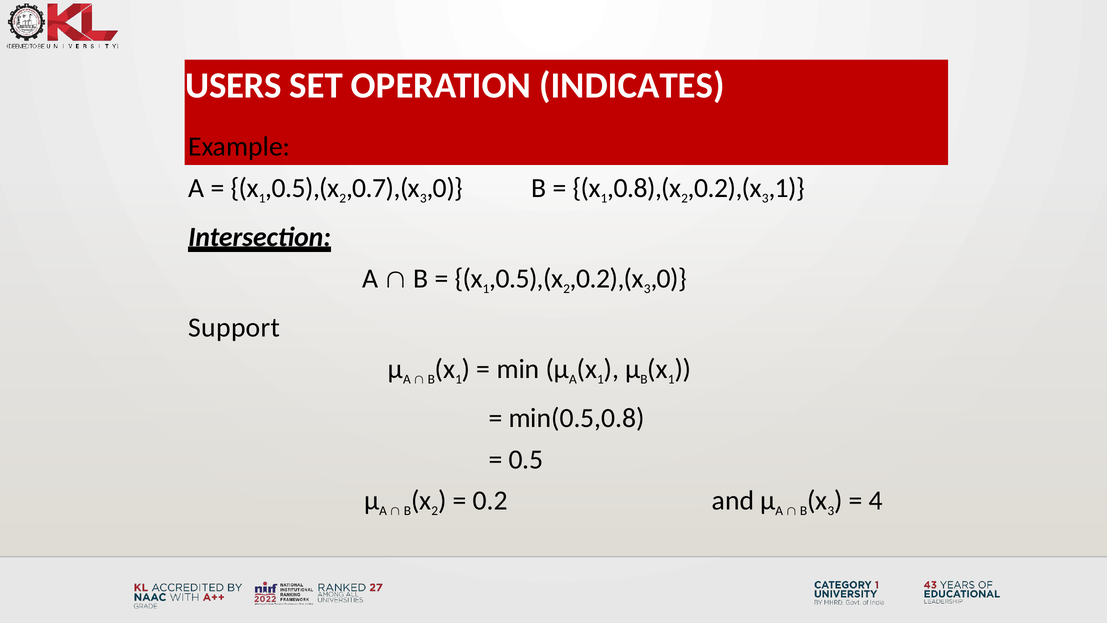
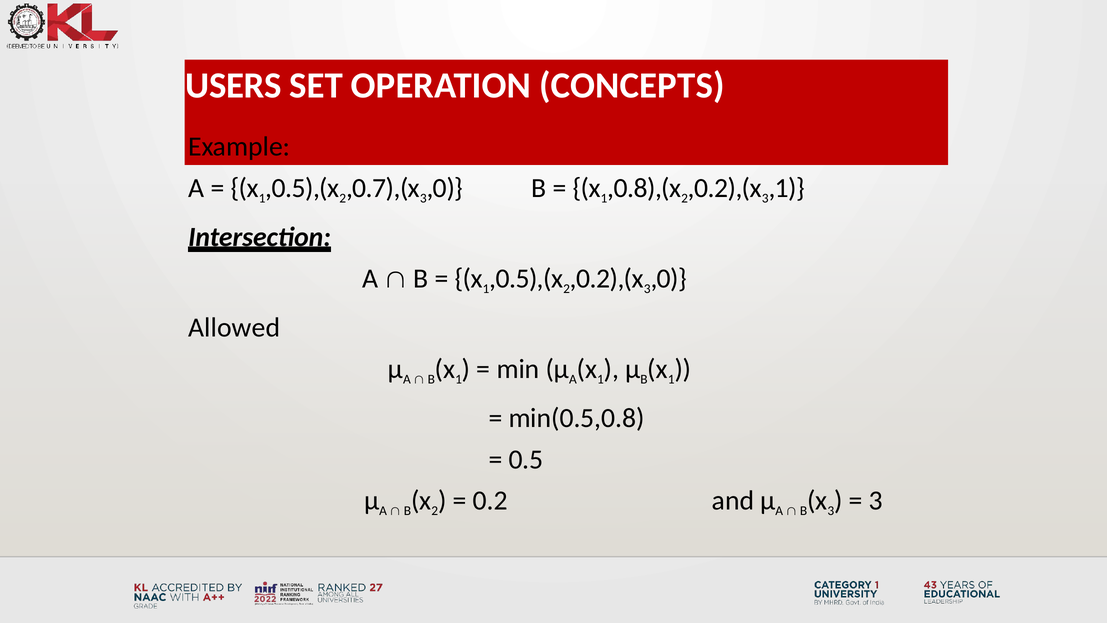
INDICATES: INDICATES -> CONCEPTS (632, 86)
Support: Support -> Allowed (234, 328)
4: 4 -> 3 (876, 501)
